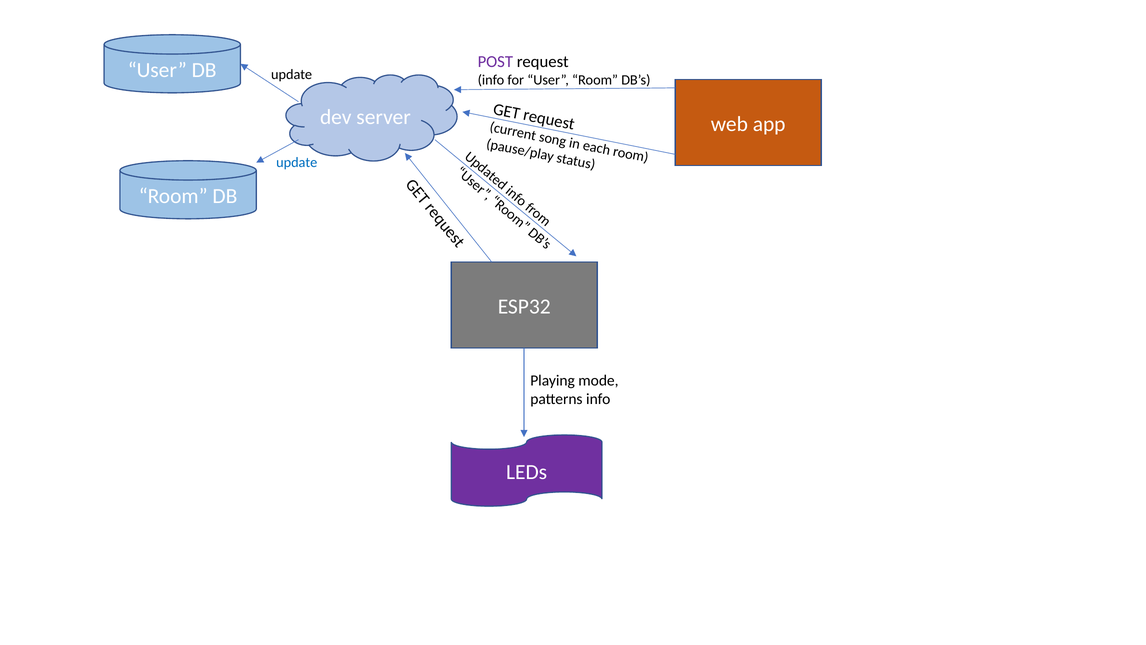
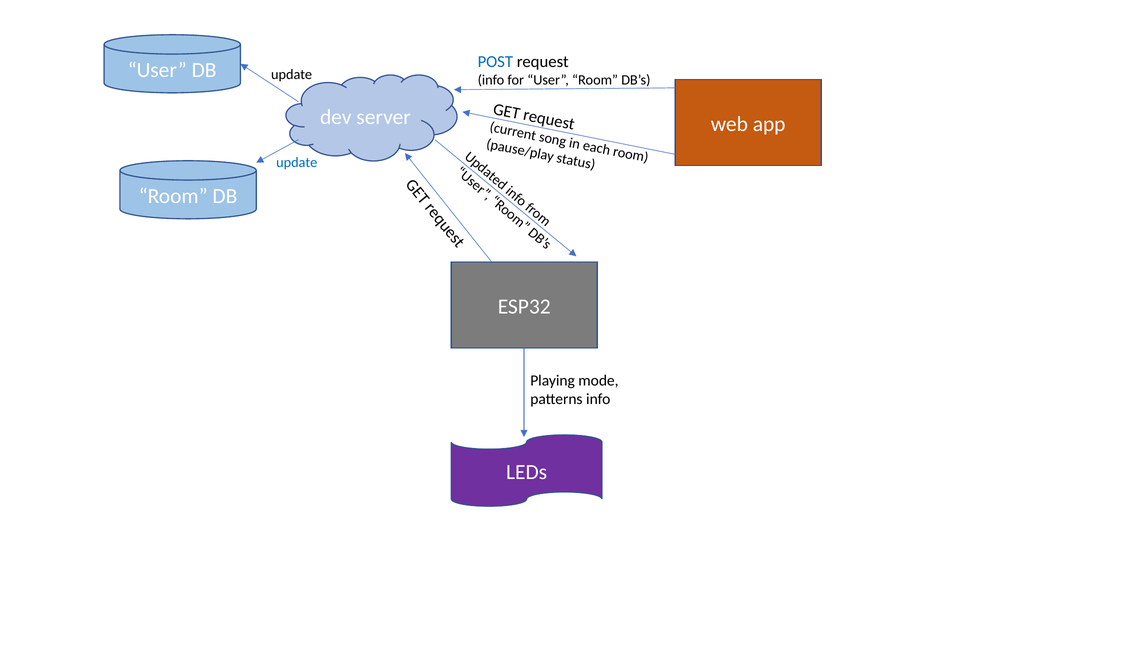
POST colour: purple -> blue (495, 61)
